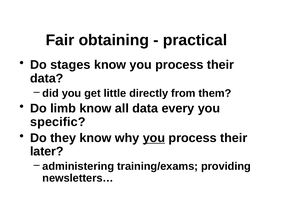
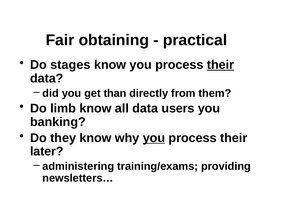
their underline: none -> present (220, 65)
little: little -> than (115, 93)
every: every -> users (178, 109)
specific: specific -> banking (58, 122)
